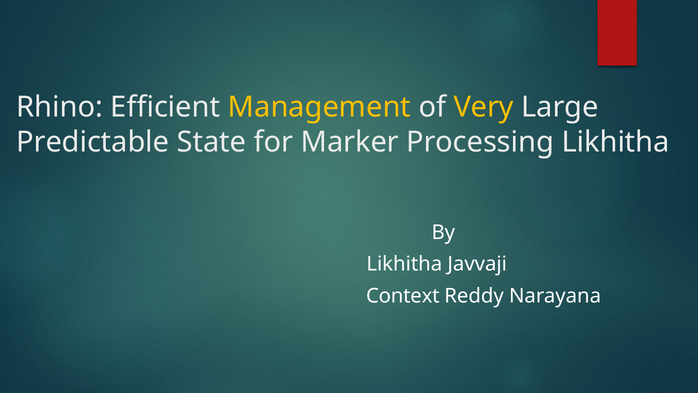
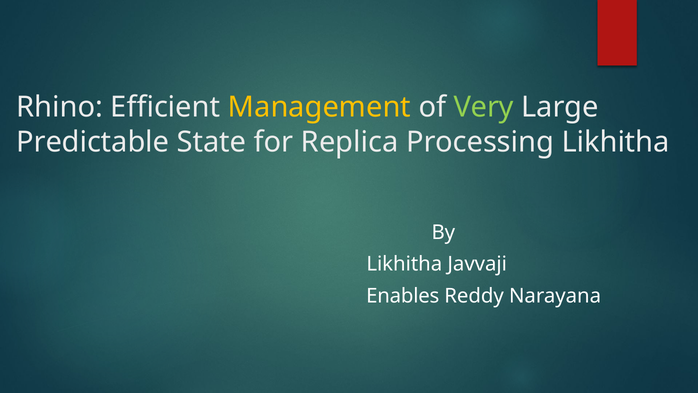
Very colour: yellow -> light green (484, 107)
Marker: Marker -> Replica (350, 142)
Context: Context -> Enables (403, 296)
